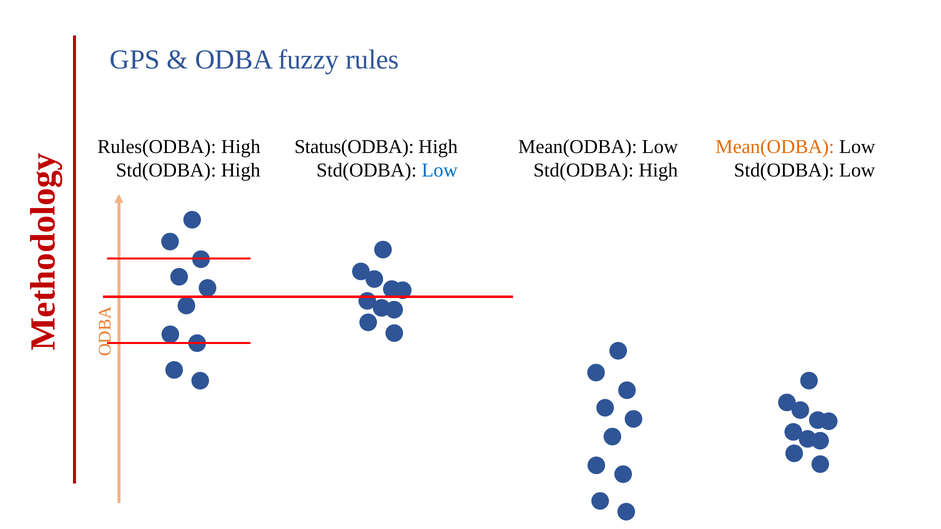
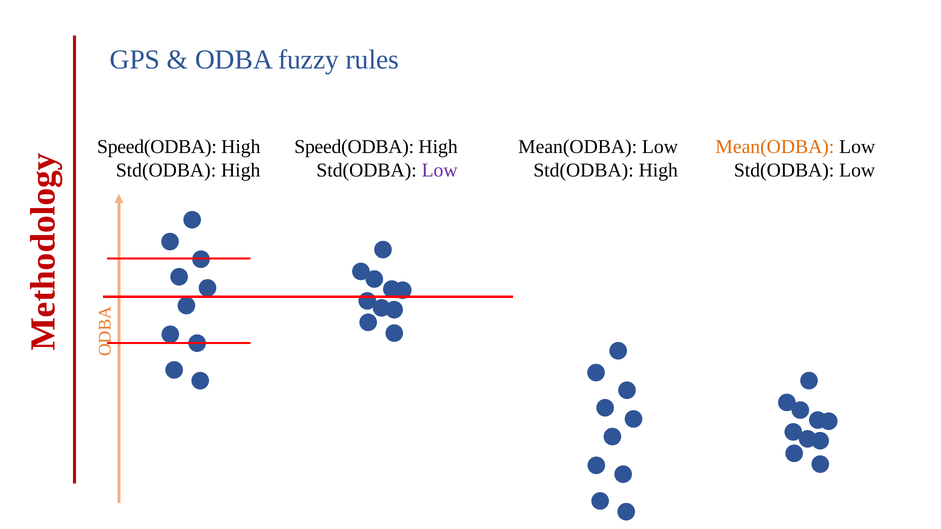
Rules(ODBA: Rules(ODBA -> Speed(ODBA (157, 147)
Status(ODBA: Status(ODBA -> Speed(ODBA (354, 147)
Low colour: blue -> purple (440, 170)
